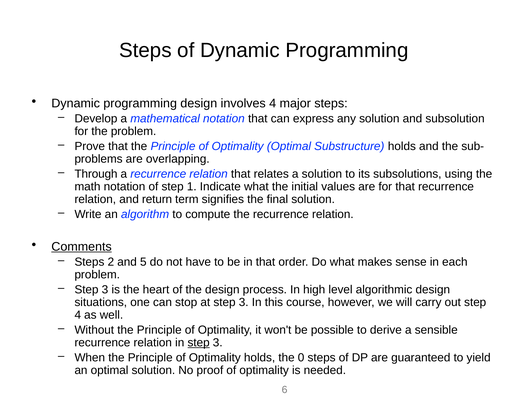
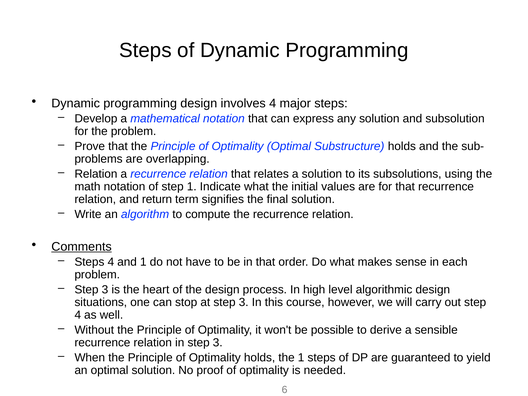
Through: Through -> Relation (96, 174)
Steps 2: 2 -> 4 (111, 262)
and 5: 5 -> 1 (143, 262)
step underline: present -> none (199, 343)
the 0: 0 -> 1 (301, 358)
